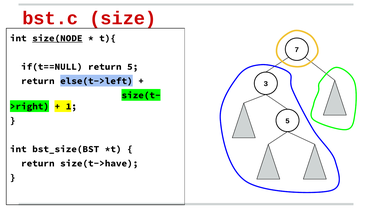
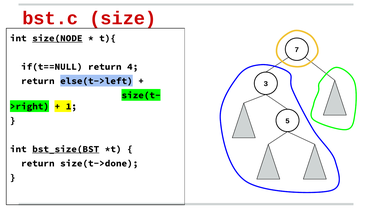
return 5: 5 -> 4 (133, 67)
bst_size(BST underline: none -> present (66, 149)
size(t->have: size(t->have -> size(t->done (99, 164)
